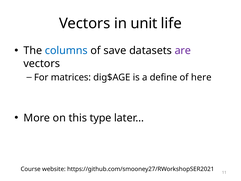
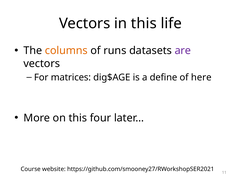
in unit: unit -> this (144, 23)
columns colour: blue -> orange (66, 51)
save: save -> runs (115, 51)
type: type -> four (100, 118)
